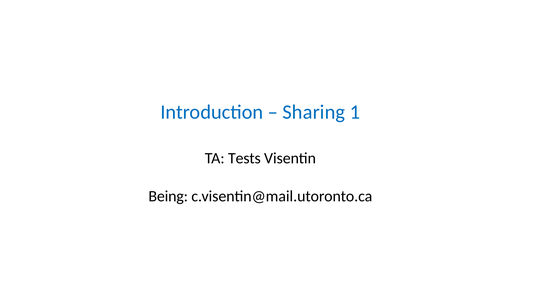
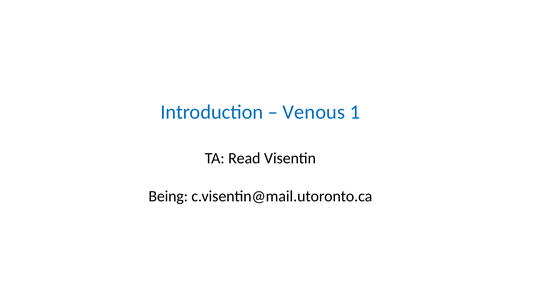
Sharing: Sharing -> Venous (314, 112)
Tests: Tests -> Read (244, 158)
